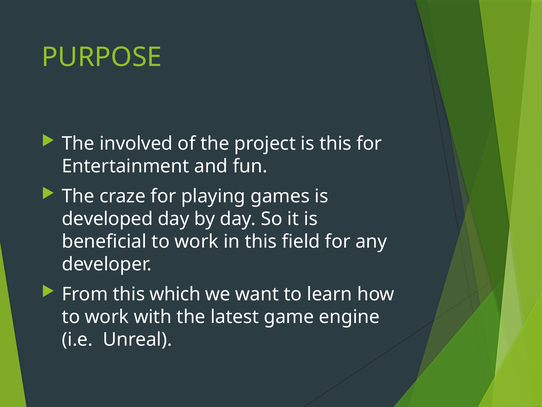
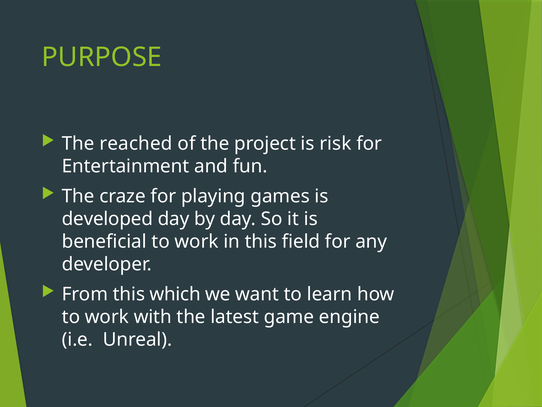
involved: involved -> reached (136, 143)
is this: this -> risk (335, 143)
